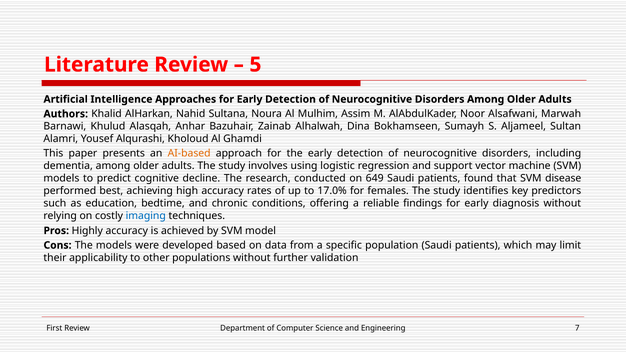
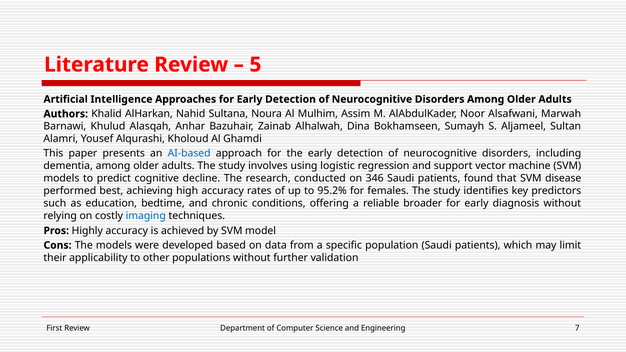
AI-based colour: orange -> blue (189, 154)
649: 649 -> 346 (375, 179)
17.0%: 17.0% -> 95.2% (332, 191)
findings: findings -> broader (423, 204)
